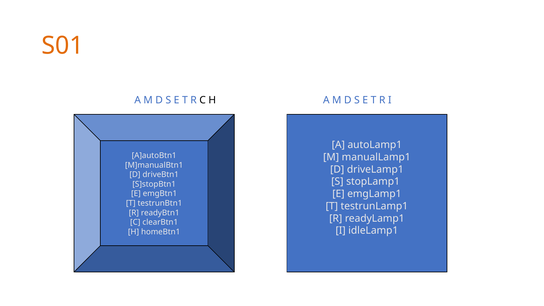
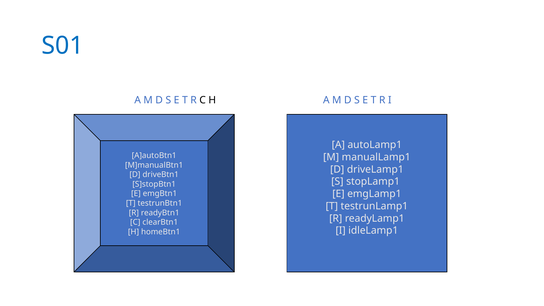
S01 colour: orange -> blue (63, 46)
